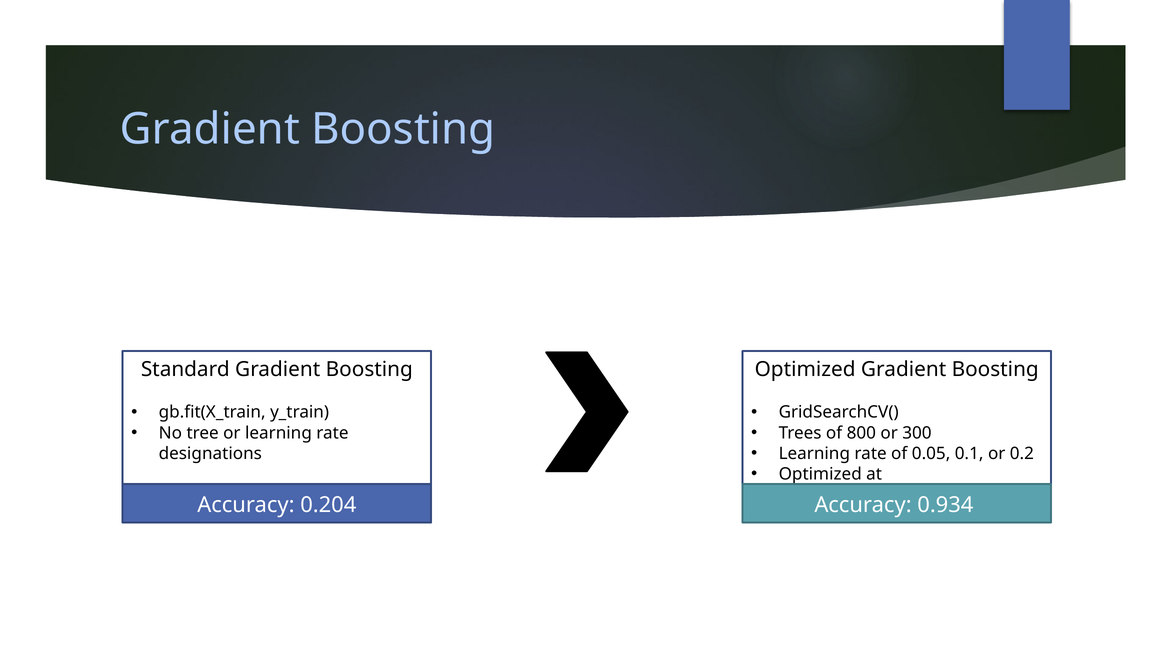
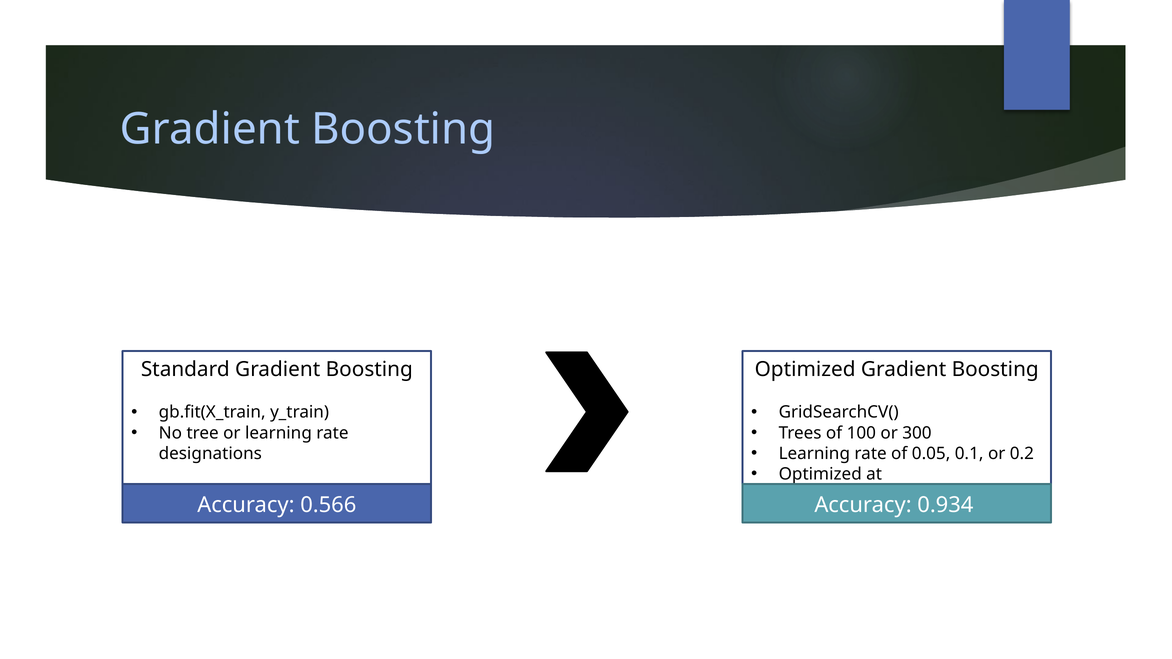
800: 800 -> 100 (861, 433)
0.204: 0.204 -> 0.566 (328, 505)
